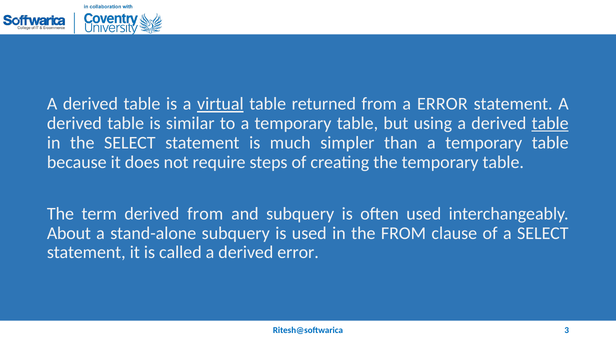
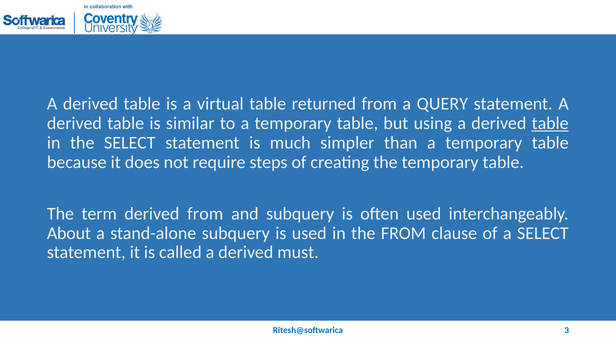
virtual underline: present -> none (220, 104)
a ERROR: ERROR -> QUERY (442, 104)
derived error: error -> must (298, 253)
